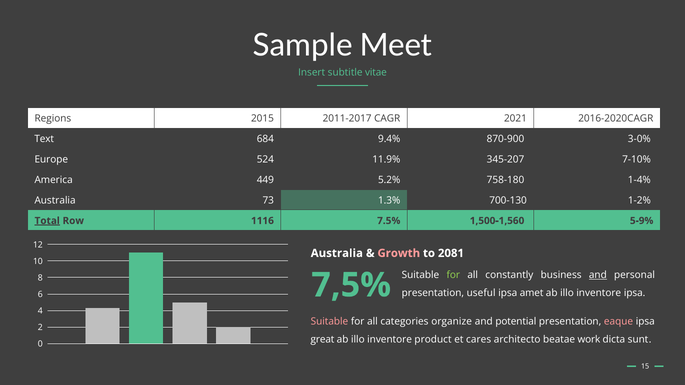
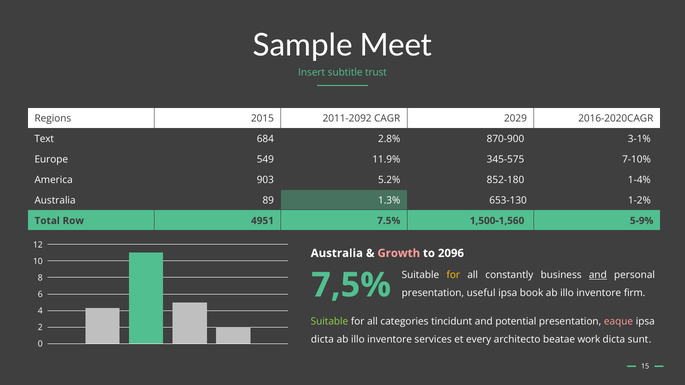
vitae: vitae -> trust (376, 73)
2011-2017: 2011-2017 -> 2011-2092 (347, 119)
2021: 2021 -> 2029 (515, 119)
9.4%: 9.4% -> 2.8% (389, 139)
3-0%: 3-0% -> 3-1% (639, 139)
524: 524 -> 549 (265, 159)
345-207: 345-207 -> 345-575 (505, 159)
449: 449 -> 903 (265, 180)
758-180: 758-180 -> 852-180 (505, 180)
73: 73 -> 89 (268, 200)
700-130: 700-130 -> 653-130 (508, 200)
Total underline: present -> none (47, 221)
1116: 1116 -> 4951 (262, 221)
2081: 2081 -> 2096 (451, 253)
for colour: light green -> yellow (453, 275)
amet: amet -> book (532, 293)
inventore ipsa: ipsa -> firm (635, 293)
Suitable colour: pink -> light green (329, 322)
organize: organize -> tincidunt (452, 322)
great: great -> dicta (322, 340)
product: product -> services (433, 340)
cares: cares -> every (479, 340)
